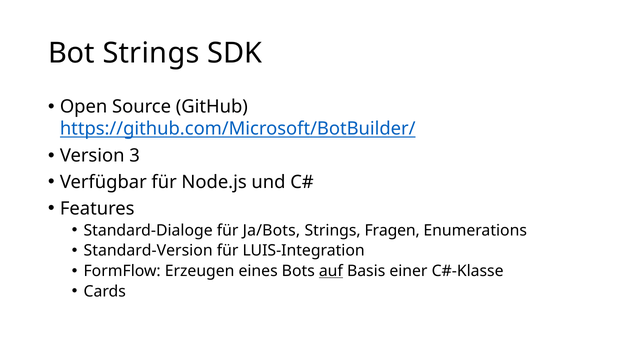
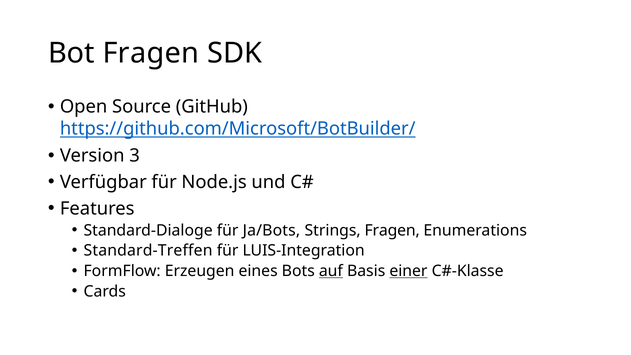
Bot Strings: Strings -> Fragen (151, 53)
Standard-Version: Standard-Version -> Standard-Treffen (148, 251)
einer underline: none -> present (408, 271)
